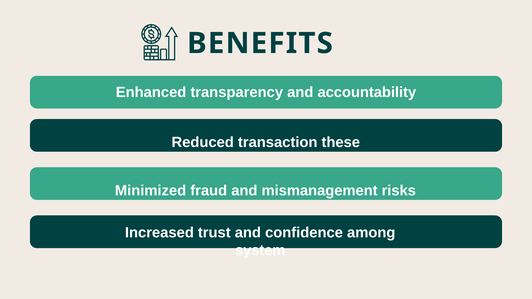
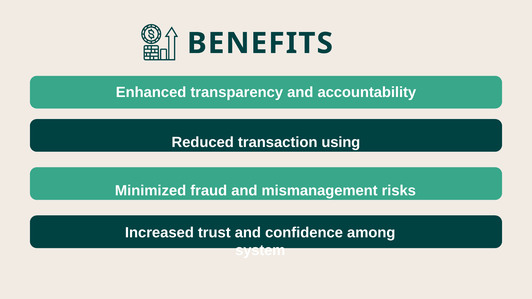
these: these -> using (341, 142)
